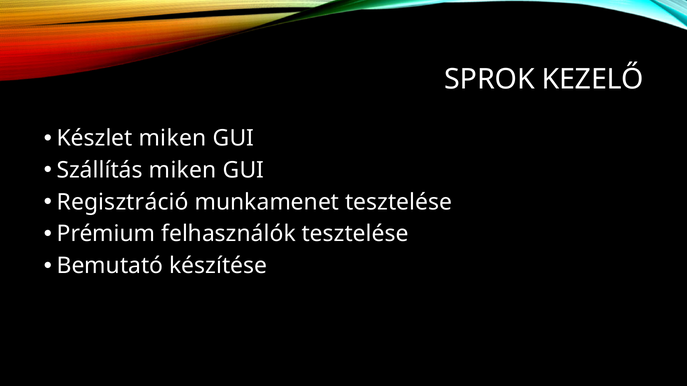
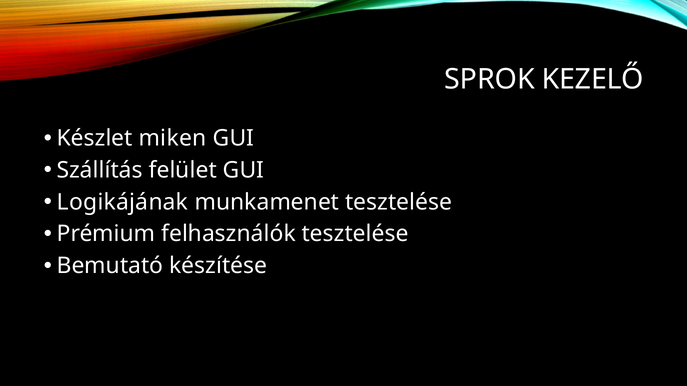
Szállítás miken: miken -> felület (183, 170)
Regisztráció: Regisztráció -> Logikájának (123, 202)
